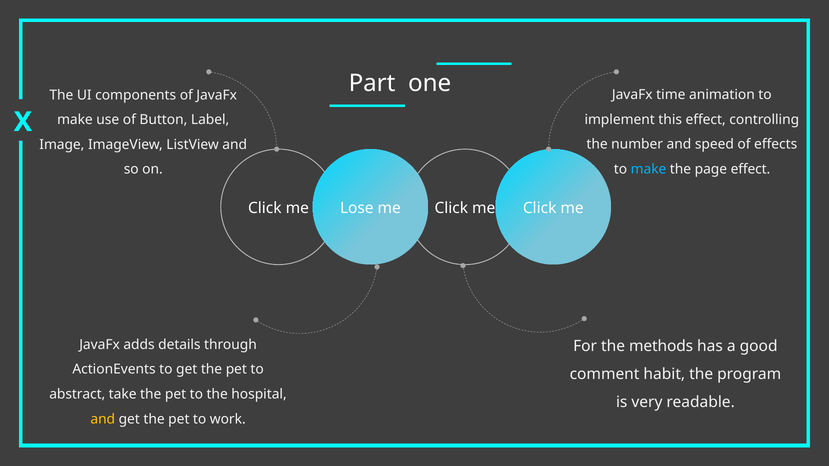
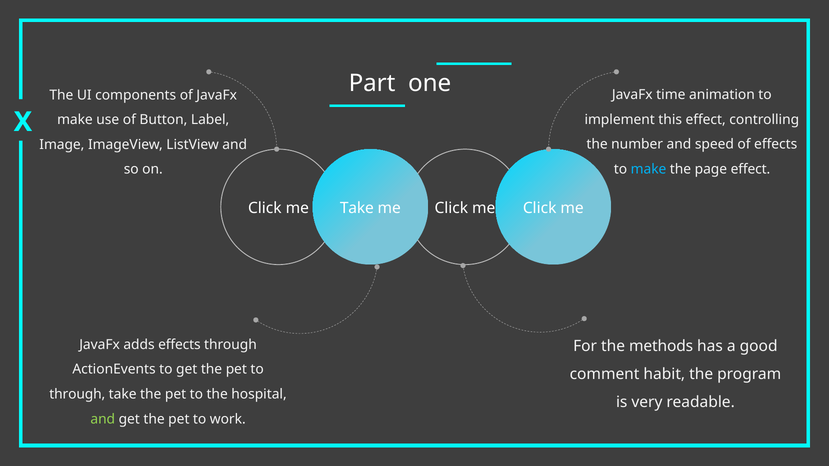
Lose: Lose -> Take (357, 208)
adds details: details -> effects (179, 345)
abstract: abstract -> through (77, 395)
and colour: yellow -> light green (103, 419)
